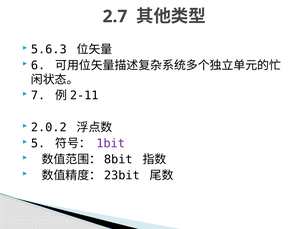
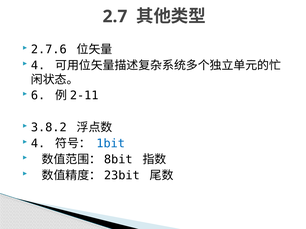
5.6.3: 5.6.3 -> 2.7.6 (49, 50)
6: 6 -> 4 (38, 66)
7: 7 -> 6 (38, 96)
2.0.2: 2.0.2 -> 3.8.2 (49, 128)
5: 5 -> 4 (38, 144)
1bit colour: purple -> blue (111, 144)
